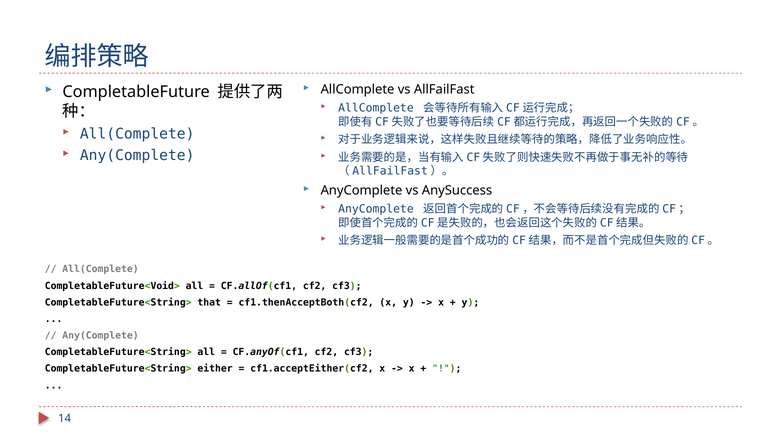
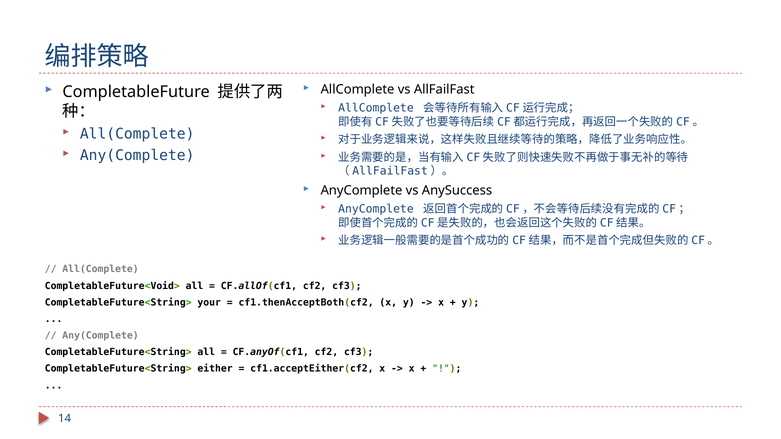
that: that -> your (209, 303)
